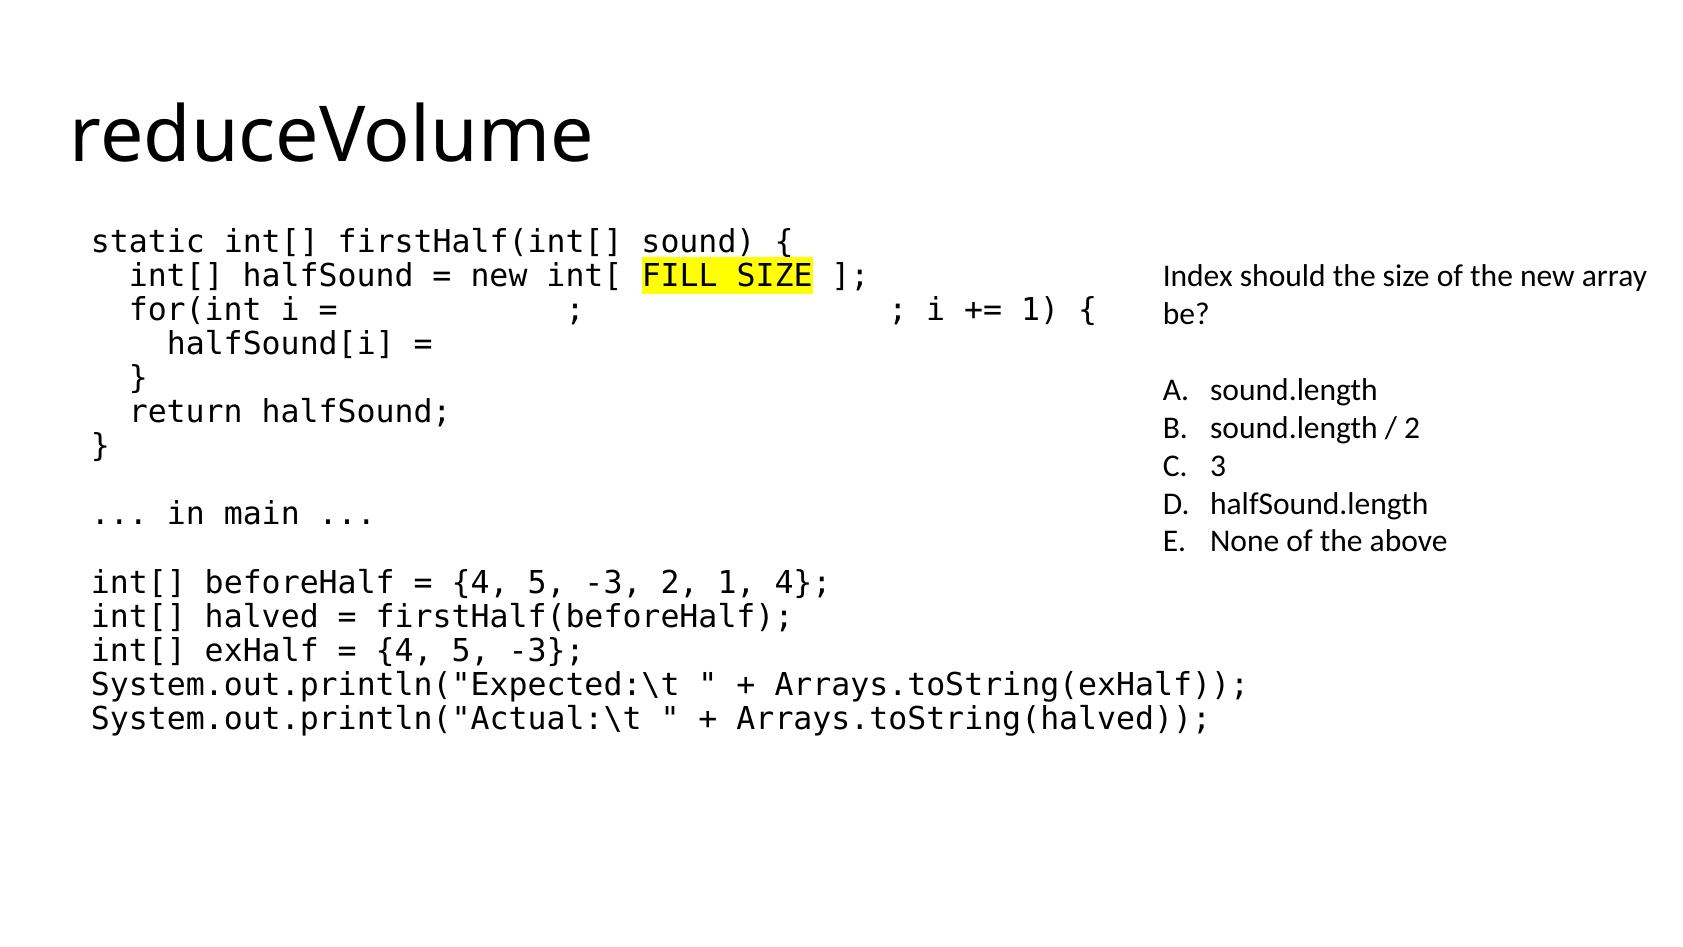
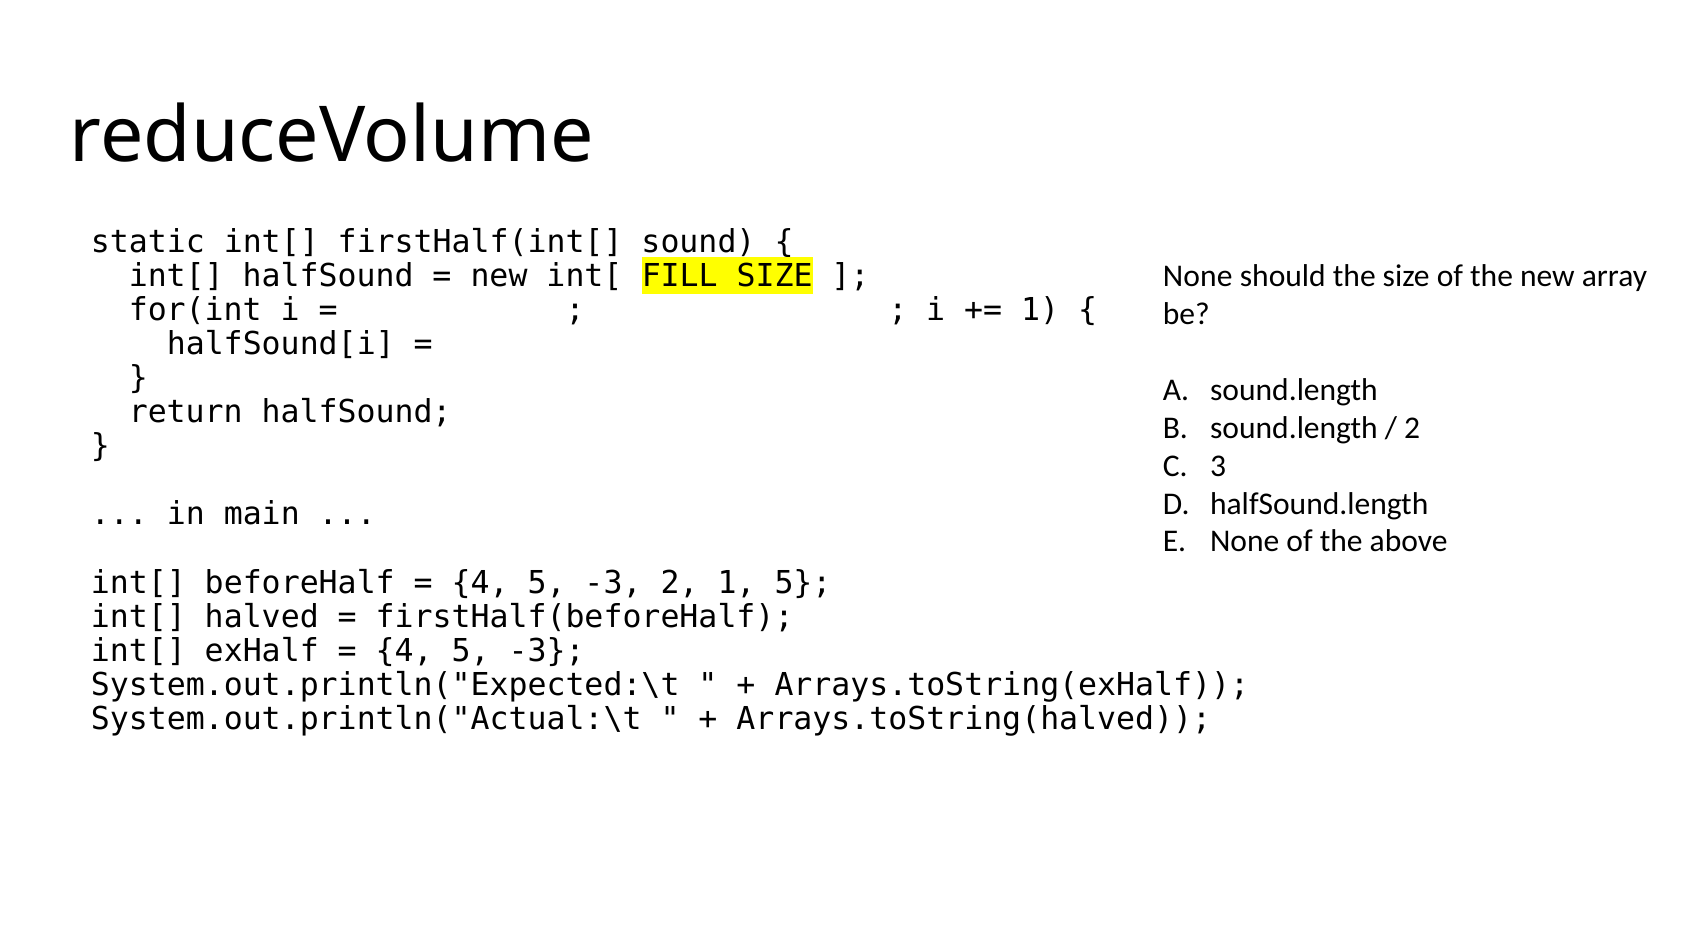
Index: Index -> None (1198, 276)
1 4: 4 -> 5 (803, 582)
